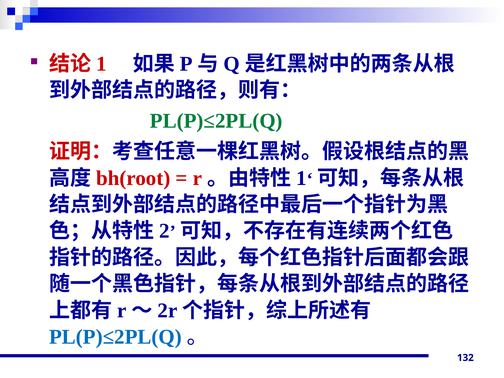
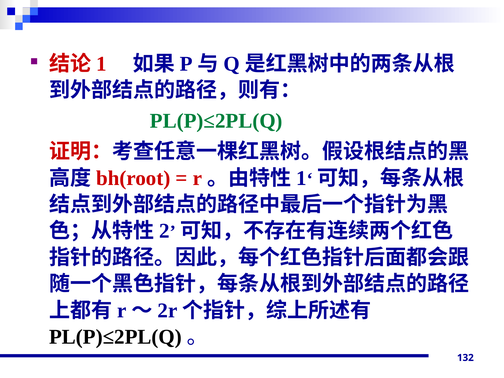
PL(P)≤2PL(Q colour: blue -> black (115, 337)
